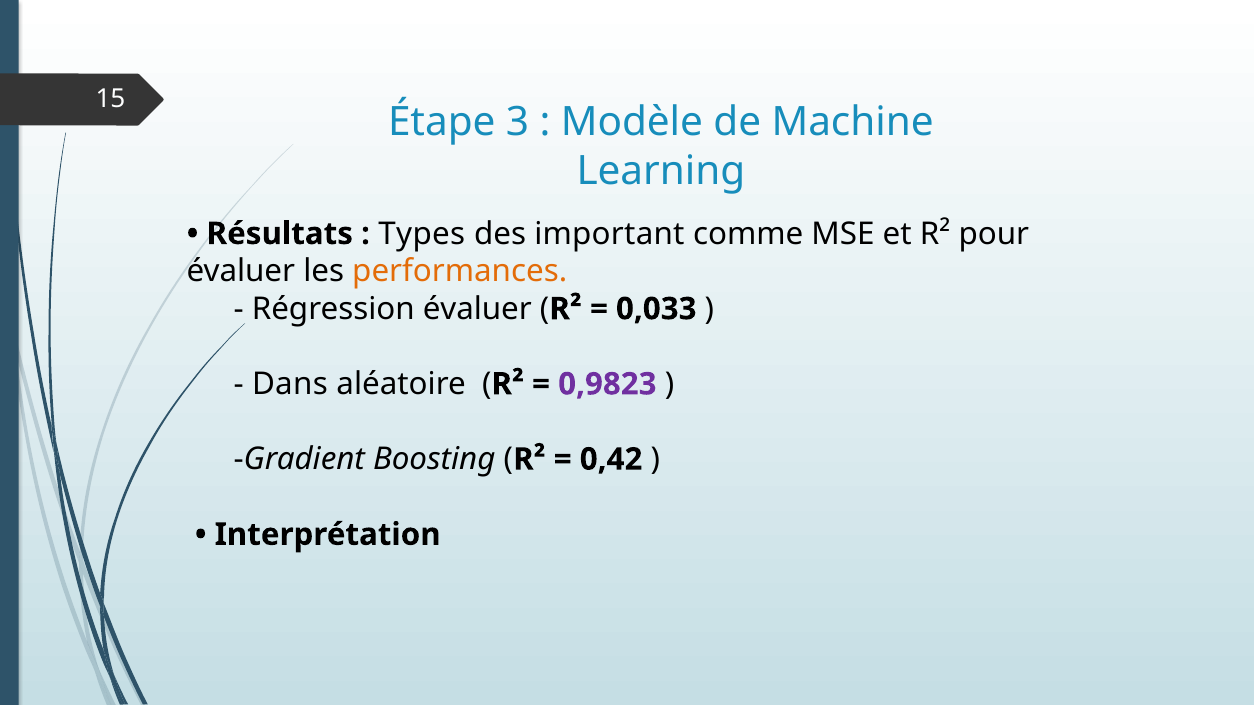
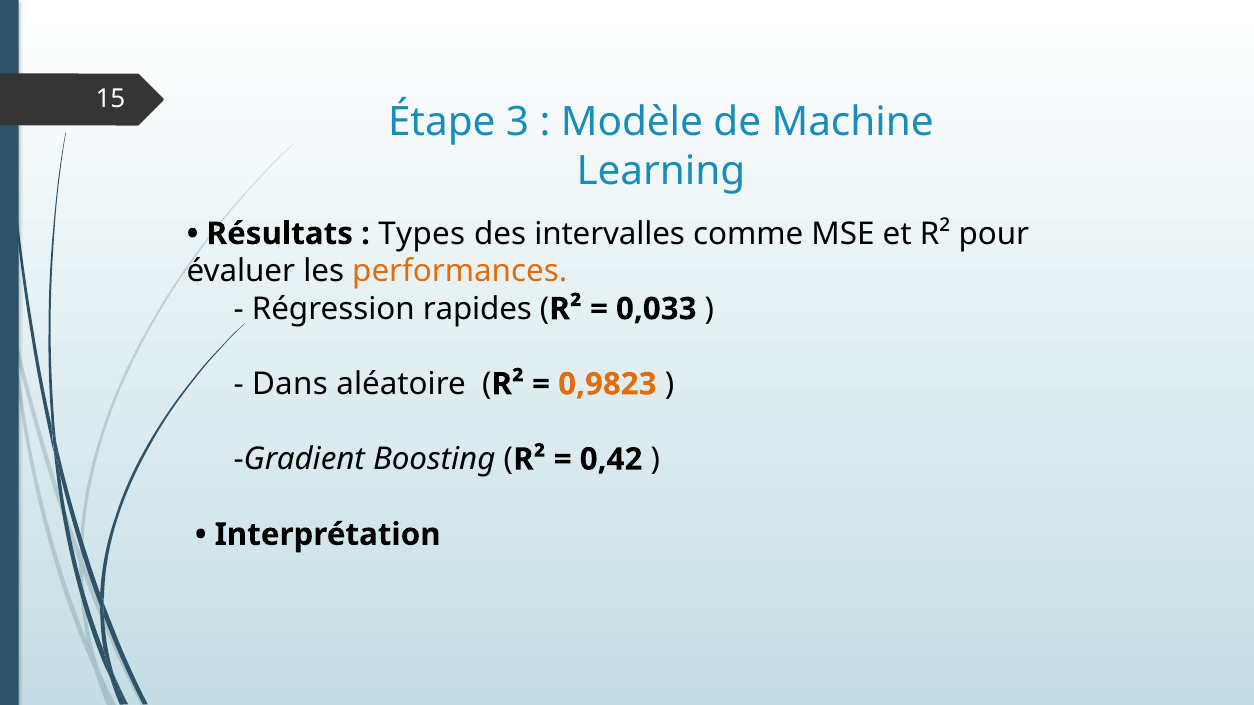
important: important -> intervalles (610, 234)
Régression évaluer: évaluer -> rapides (477, 309)
0,9823 colour: purple -> orange (607, 384)
